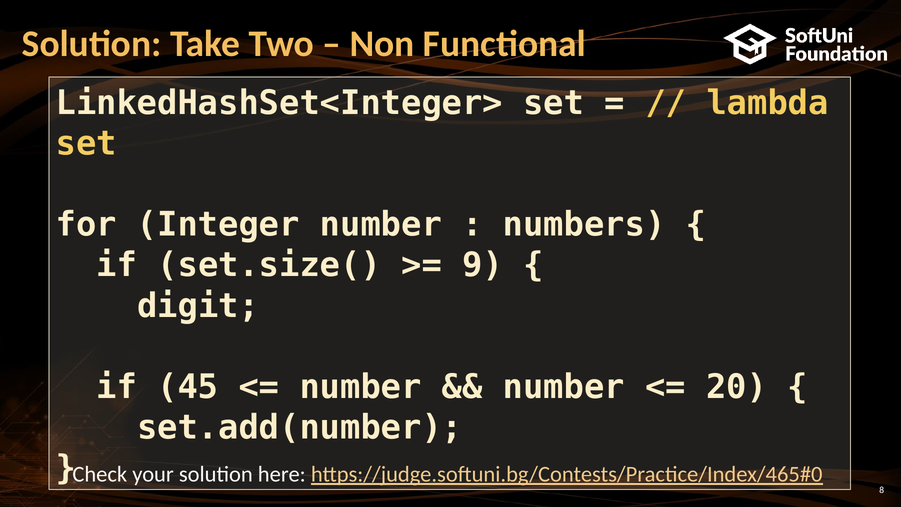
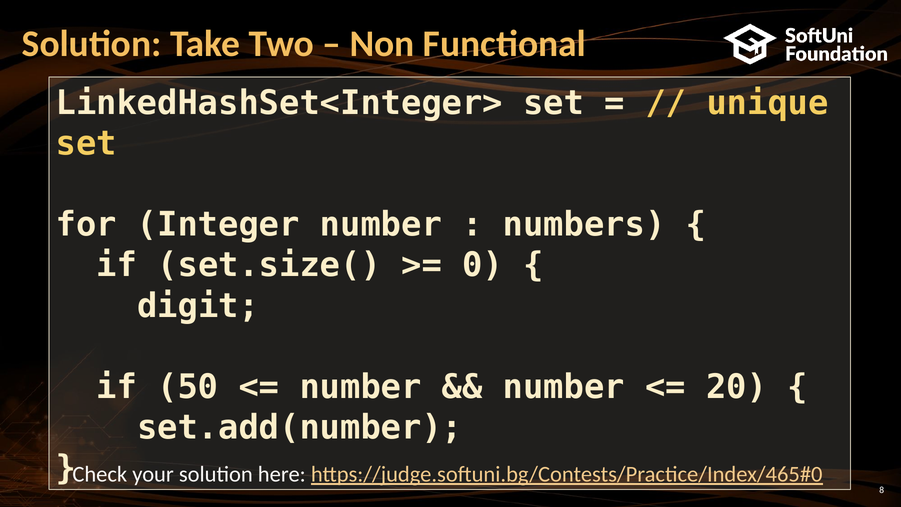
lambda: lambda -> unique (768, 103)
9: 9 -> 0 (483, 265)
45: 45 -> 50 (188, 387)
